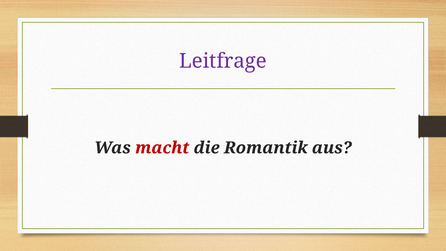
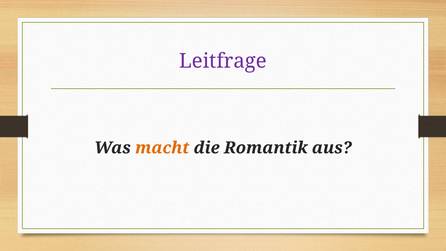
macht colour: red -> orange (162, 148)
